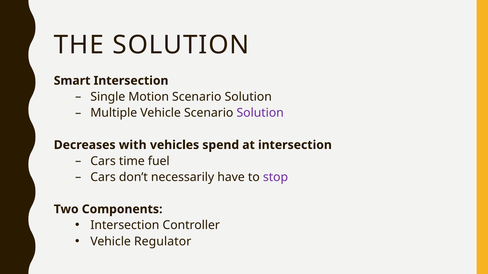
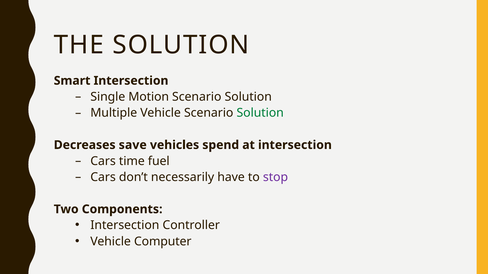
Solution colour: purple -> green (260, 113)
with: with -> save (133, 145)
Regulator: Regulator -> Computer (163, 242)
